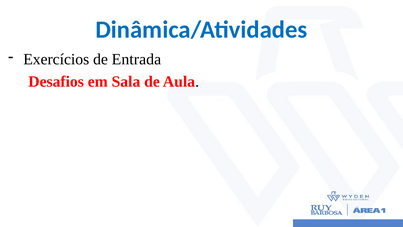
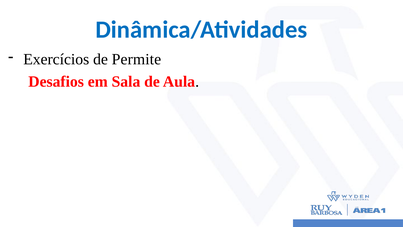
Entrada: Entrada -> Permite (136, 59)
